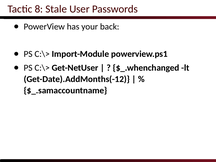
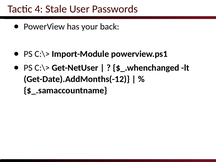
8: 8 -> 4 (39, 9)
